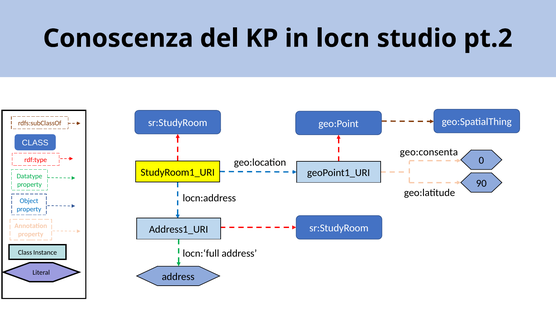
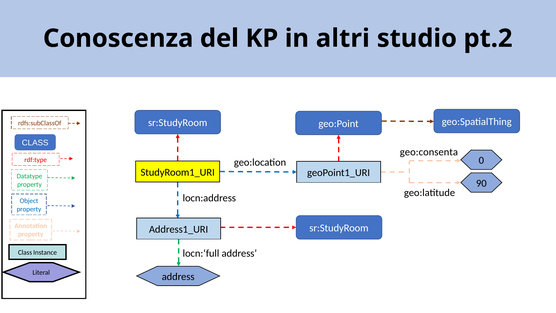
locn: locn -> altri (343, 38)
